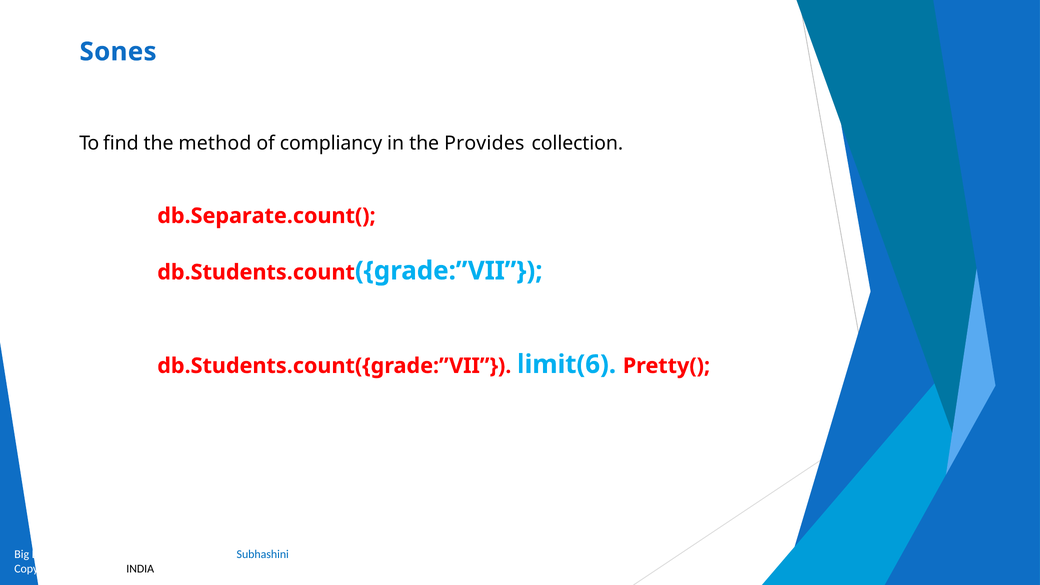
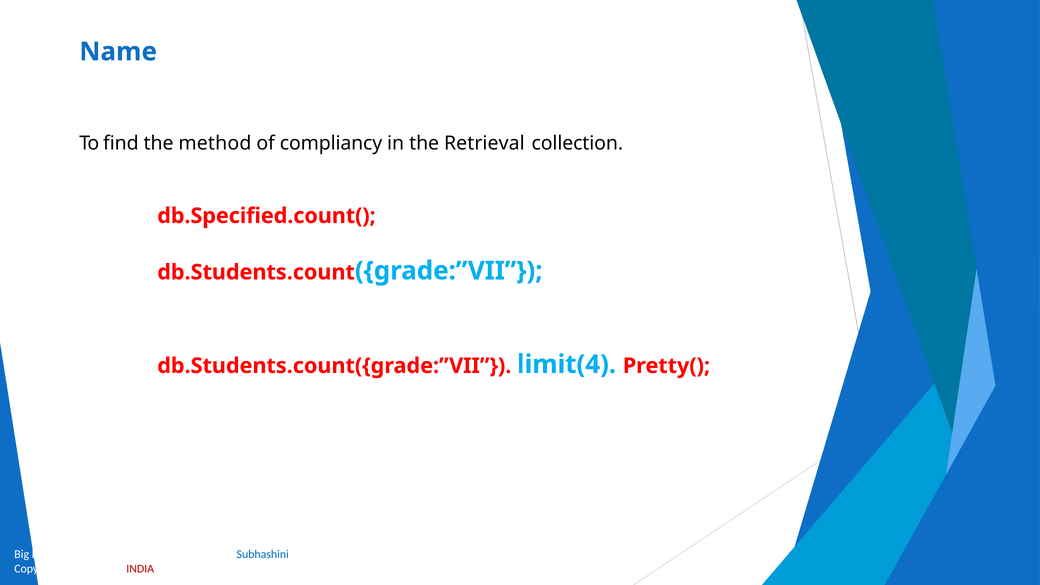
Sones: Sones -> Name (118, 52)
Provides: Provides -> Retrieval (484, 143)
db.Separate.count(: db.Separate.count( -> db.Specified.count( (266, 216)
limit(6: limit(6 -> limit(4 (566, 364)
INDIA colour: black -> red (140, 569)
